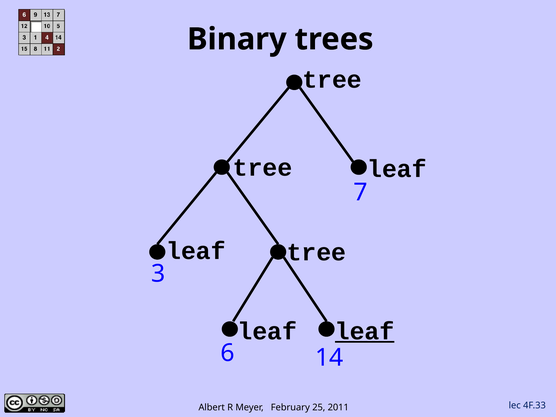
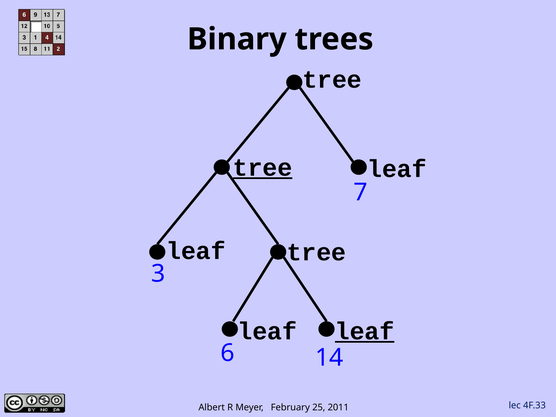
tree underline: none -> present (263, 168)
